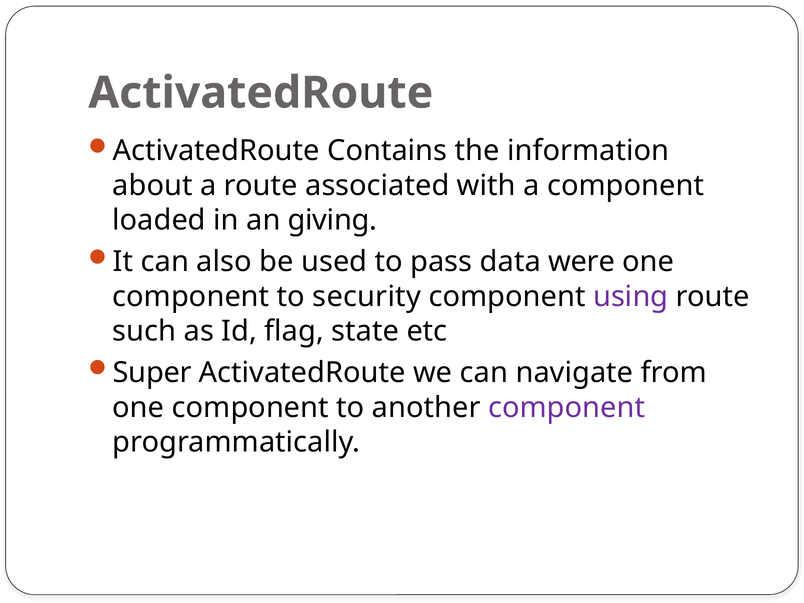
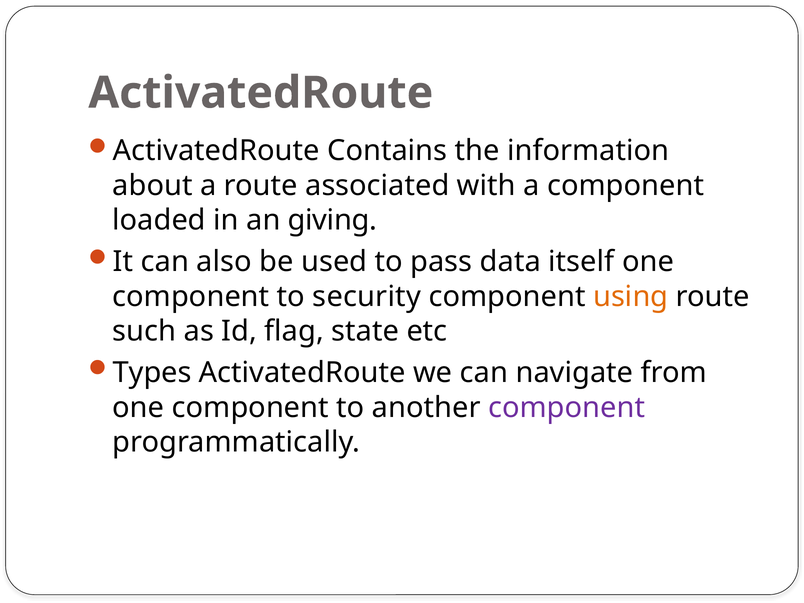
were: were -> itself (581, 262)
using colour: purple -> orange (631, 296)
Super: Super -> Types (152, 373)
